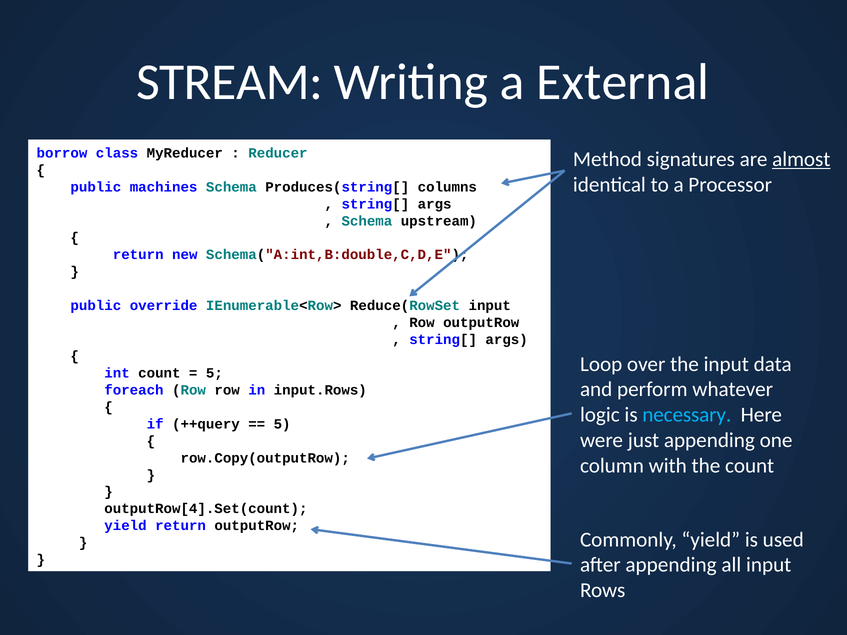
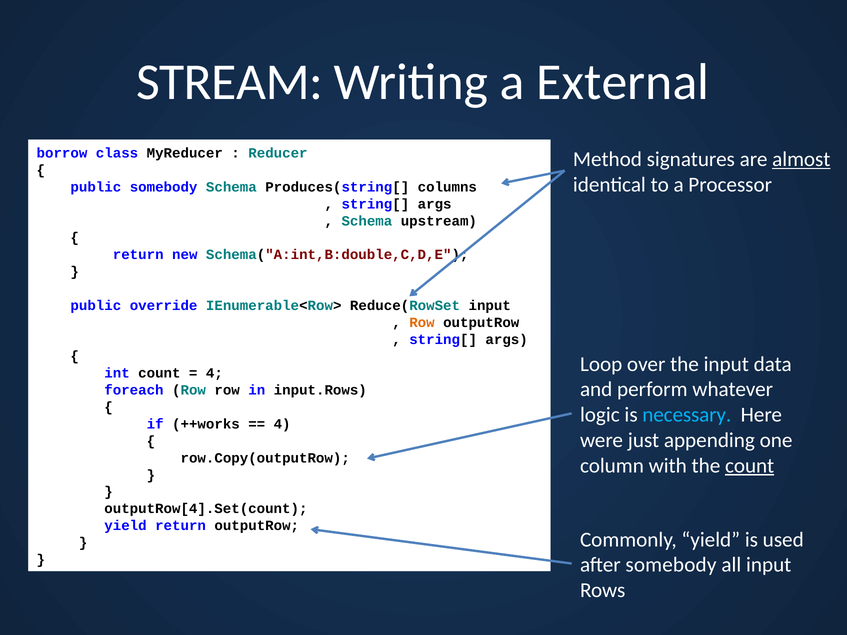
public machines: machines -> somebody (164, 187)
Row colour: black -> orange (422, 323)
5: 5 -> 4 (214, 373)
++query: ++query -> ++works (206, 424)
5: 5 -> 4 (282, 424)
count underline: none -> present (750, 466)
after appending: appending -> somebody (671, 565)
